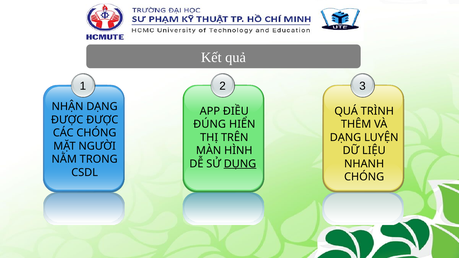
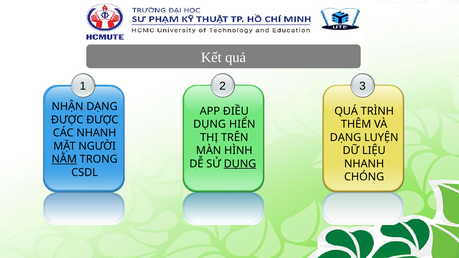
ĐÚNG: ĐÚNG -> DỤNG (210, 124)
CÁC CHÓNG: CHÓNG -> NHANH (96, 133)
NẰM underline: none -> present (64, 159)
